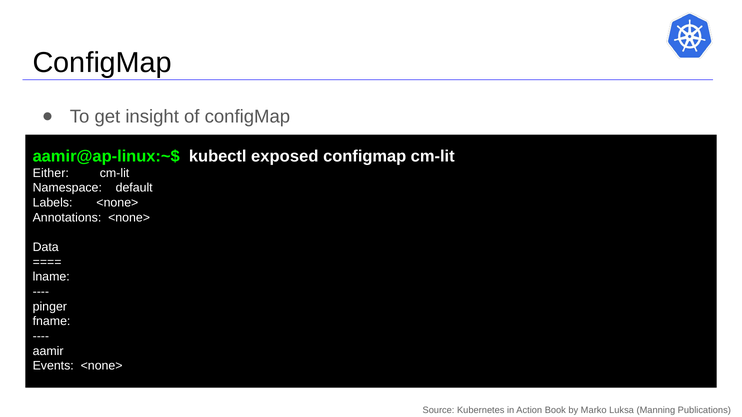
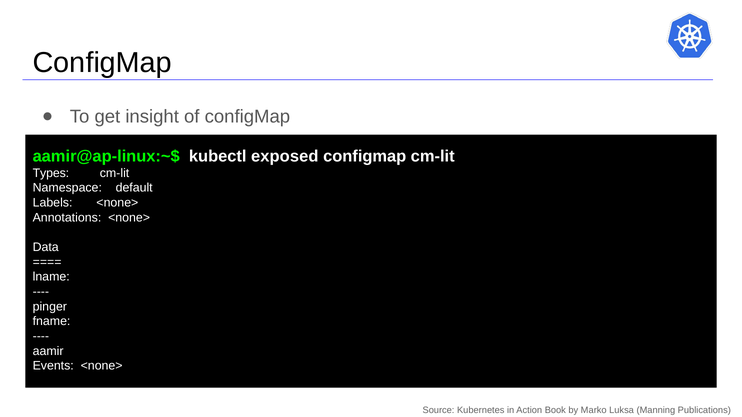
Either: Either -> Types (51, 173)
